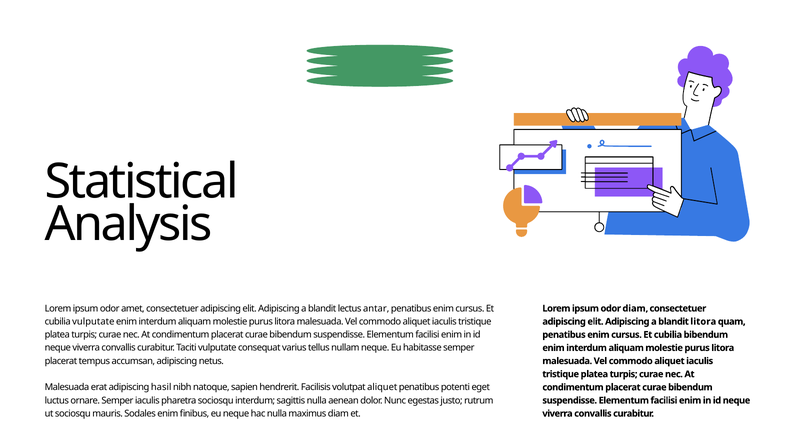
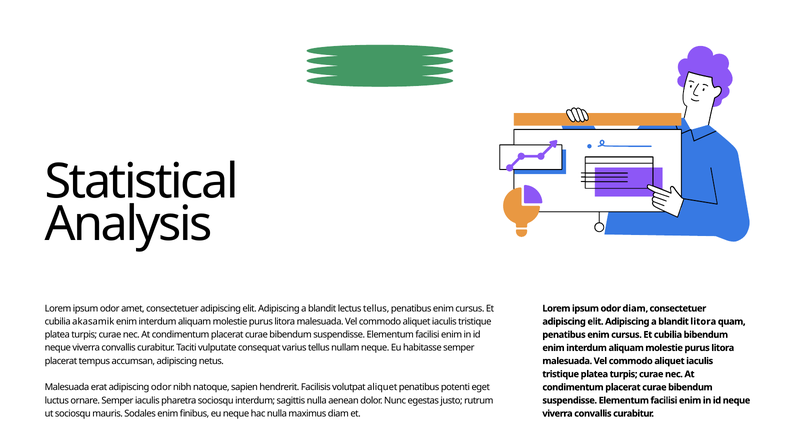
lectus antar: antar -> tellus (376, 309)
cubilia vulputate: vulputate -> akasamik (93, 322)
adipiscing hasil: hasil -> odor (161, 387)
